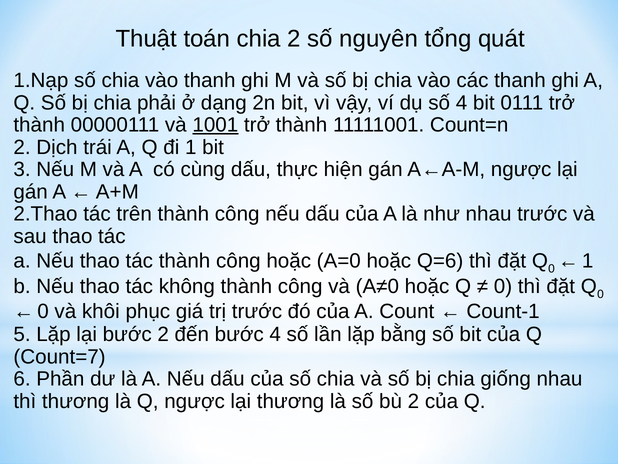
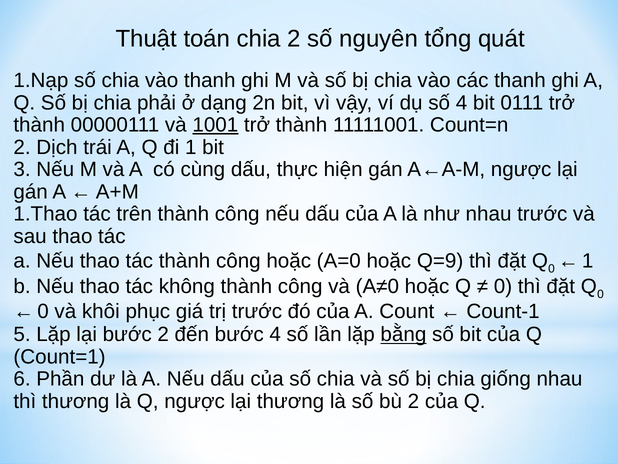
2.Thao: 2.Thao -> 1.Thao (45, 214)
Q=6: Q=6 -> Q=9 (440, 261)
bằng underline: none -> present (403, 334)
Count=7: Count=7 -> Count=1 (60, 356)
